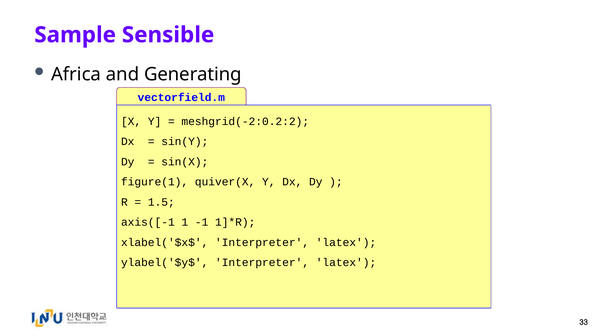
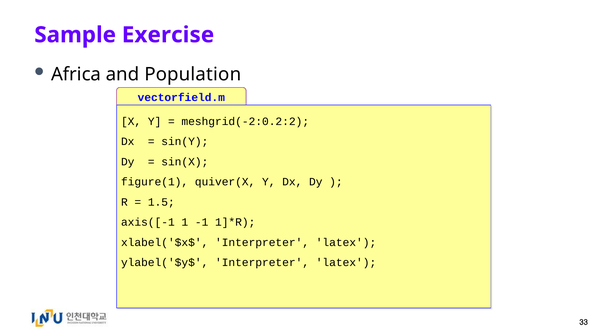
Sensible: Sensible -> Exercise (168, 35)
Generating: Generating -> Population (193, 74)
